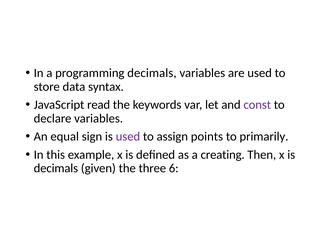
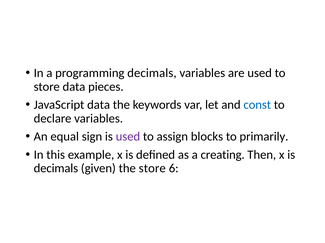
syntax: syntax -> pieces (106, 87)
JavaScript read: read -> data (99, 105)
const colour: purple -> blue (257, 105)
points: points -> blocks (207, 137)
the three: three -> store (152, 169)
